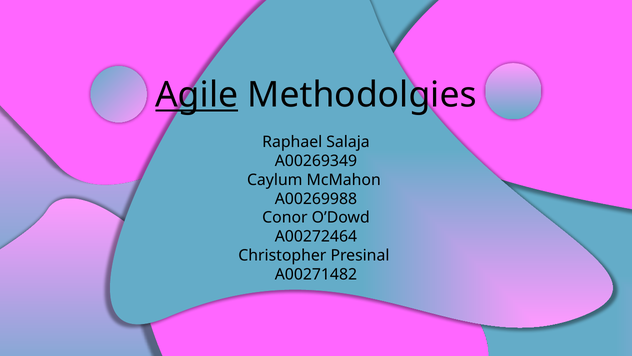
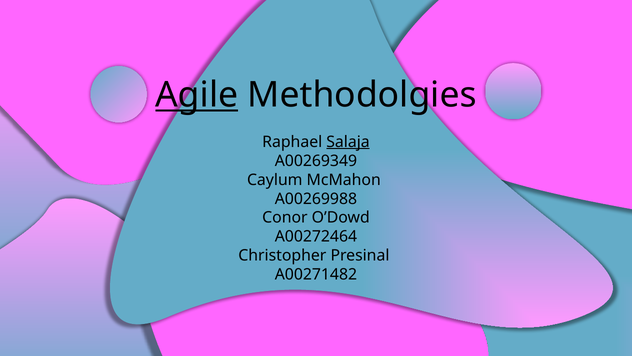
Salaja underline: none -> present (348, 142)
